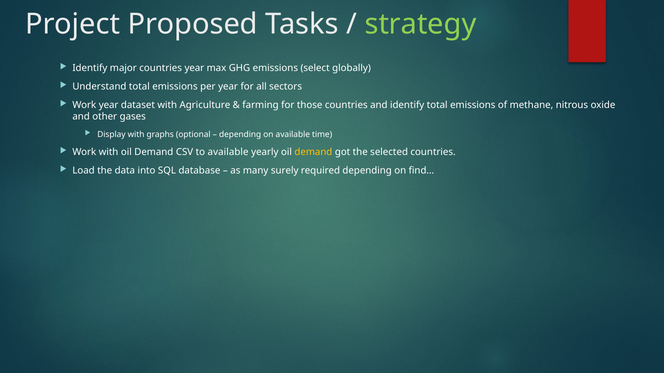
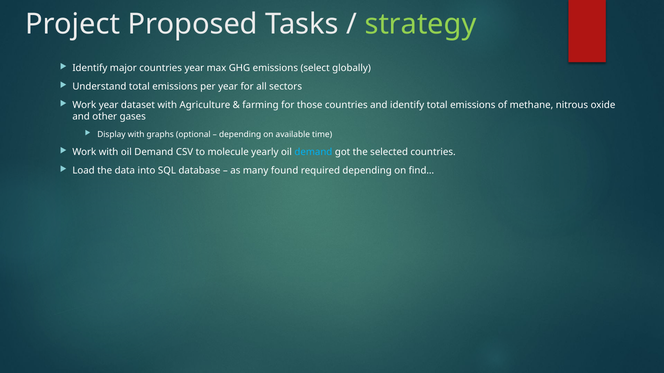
to available: available -> molecule (228, 152)
demand colour: yellow -> light blue (313, 152)
surely: surely -> found (285, 171)
